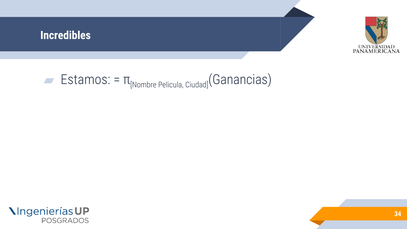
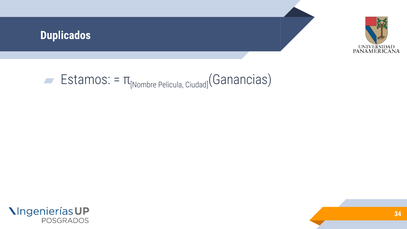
Incredibles: Incredibles -> Duplicados (66, 35)
